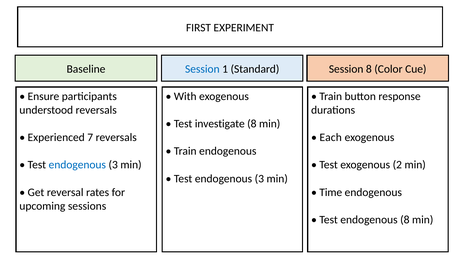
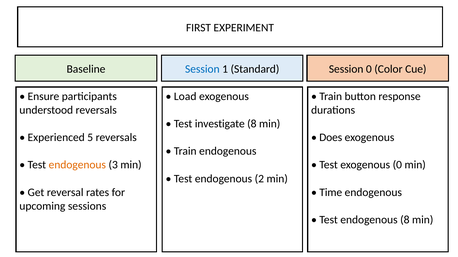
Session 8: 8 -> 0 (369, 69)
With: With -> Load (185, 97)
7: 7 -> 5 (90, 138)
Each: Each -> Does (331, 138)
endogenous colour: blue -> orange (77, 165)
exogenous 2: 2 -> 0 (397, 165)
3: 3 -> 2 (259, 179)
